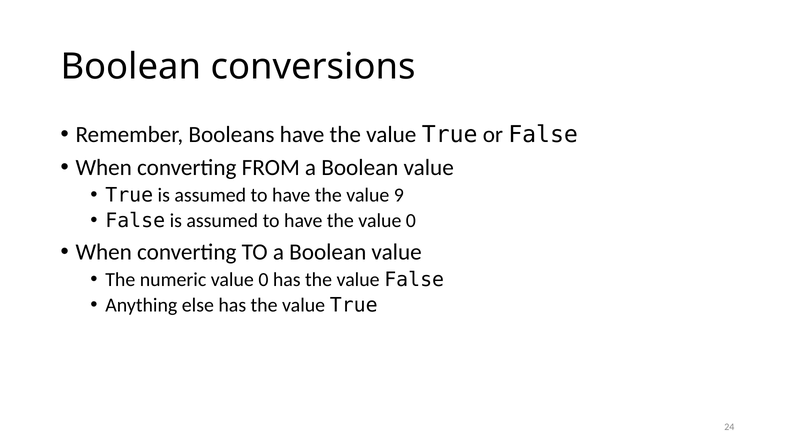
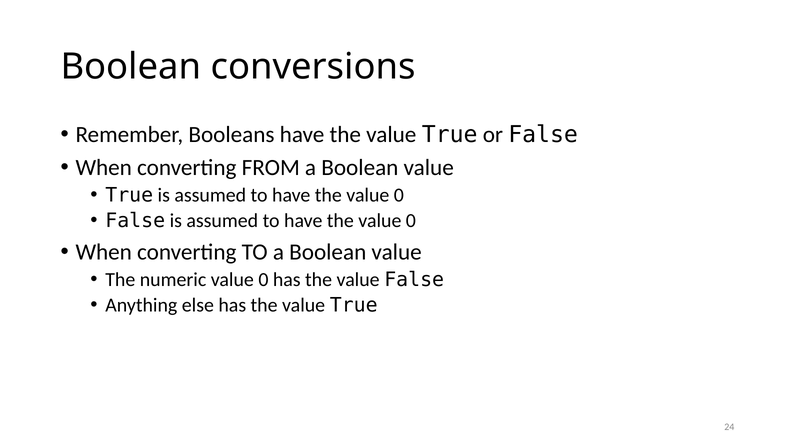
9: 9 -> 0 (399, 195)
